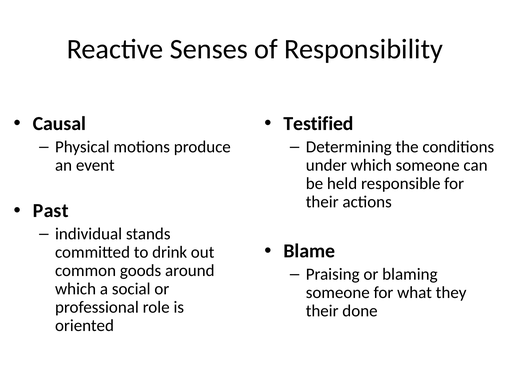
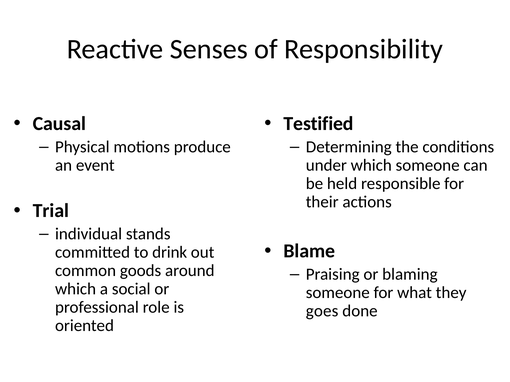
Past: Past -> Trial (51, 211)
their: their -> goes (322, 311)
